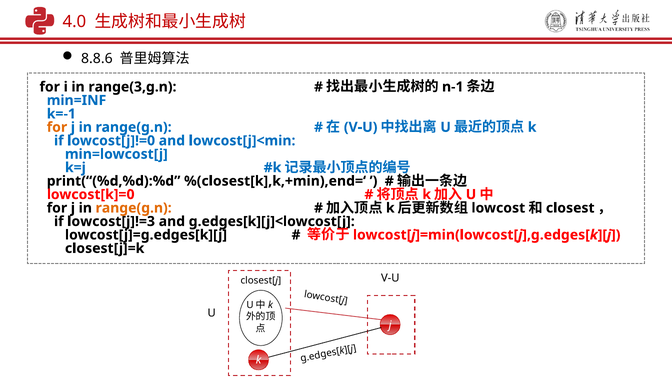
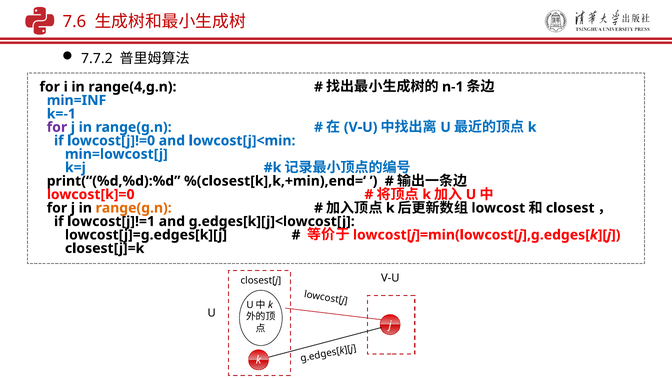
4.0: 4.0 -> 7.6 (74, 22)
8.8.6: 8.8.6 -> 7.7.2 (97, 59)
range(3,g.n: range(3,g.n -> range(4,g.n (132, 87)
for colour: orange -> purple (57, 127)
lowcost[j]!=3: lowcost[j]!=3 -> lowcost[j]!=1 (111, 221)
